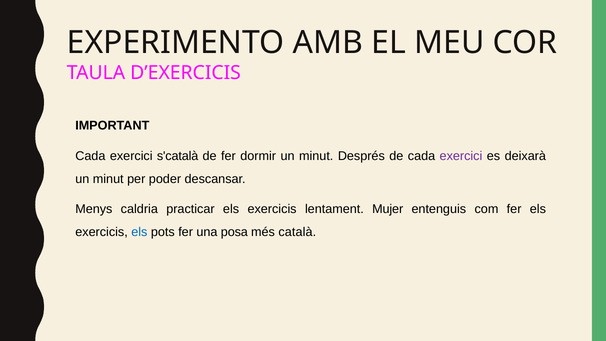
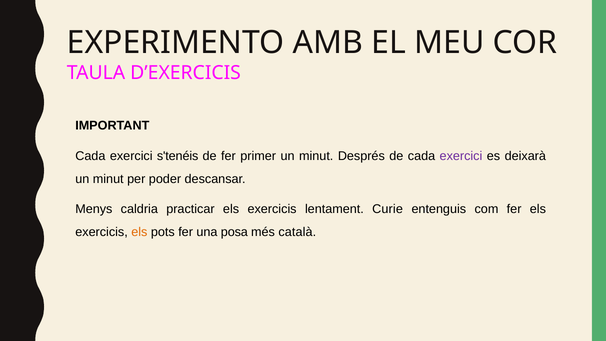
s'català: s'català -> s'tenéis (178, 156)
dormir: dormir -> primer (258, 156)
Mujer: Mujer -> Curie (388, 209)
els colour: blue -> orange (139, 232)
